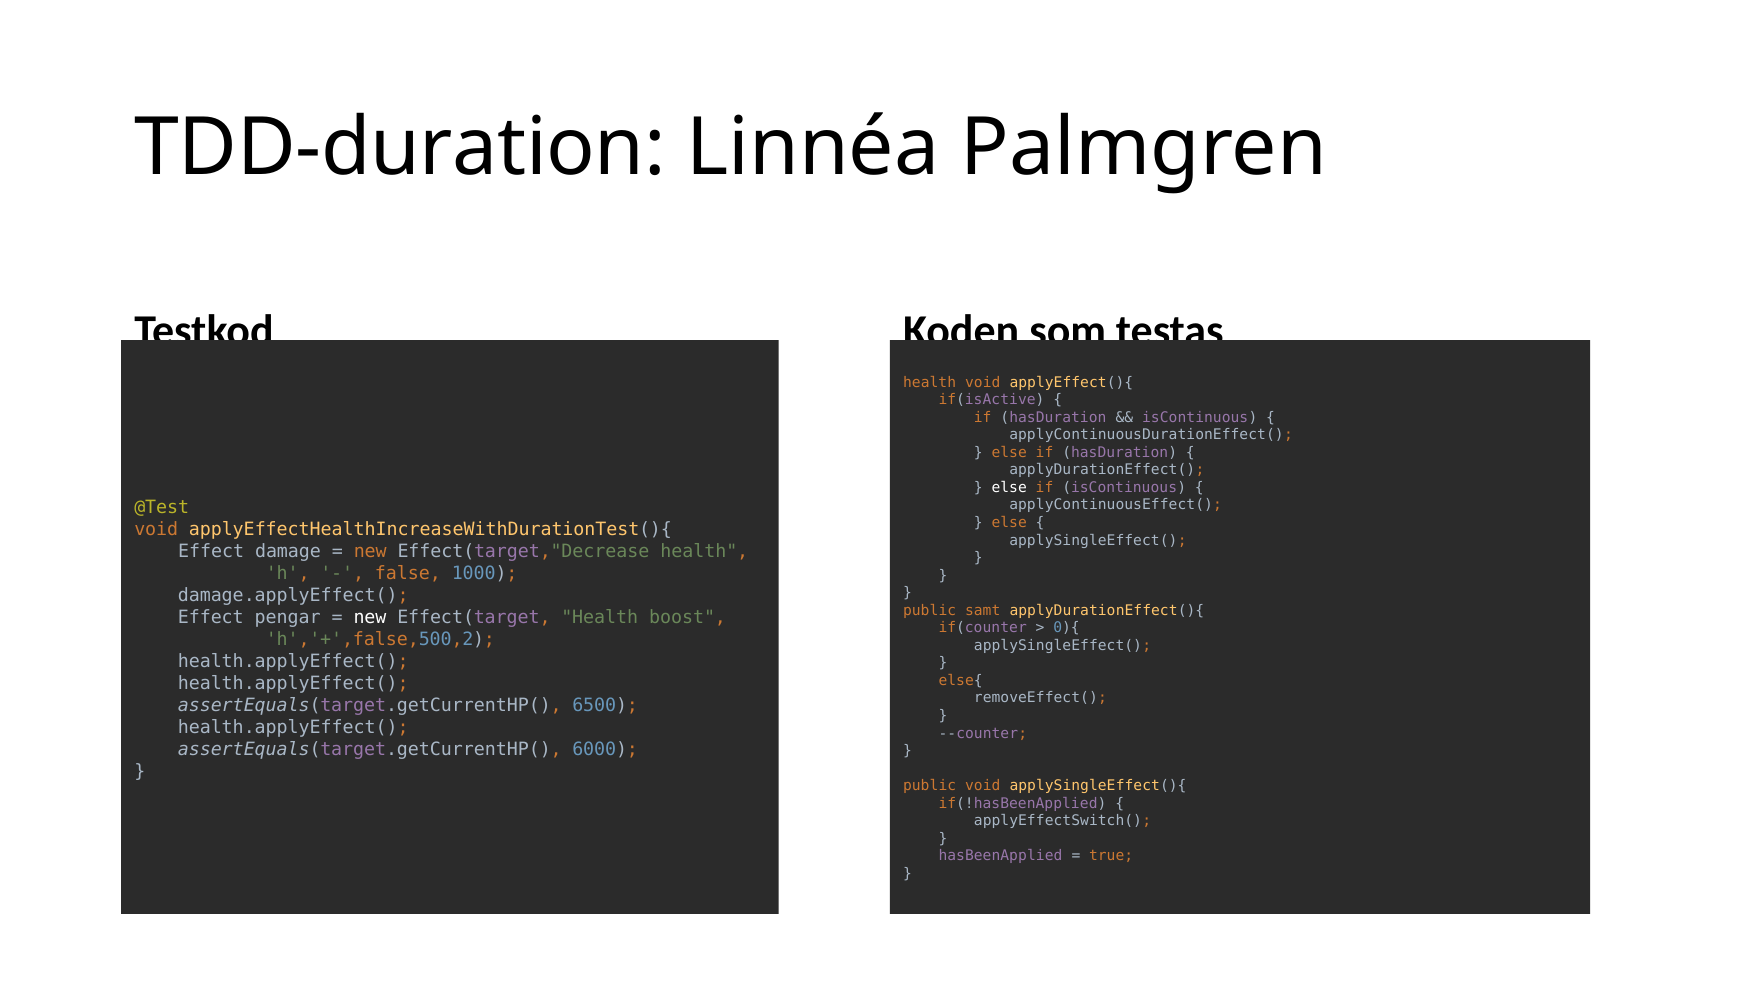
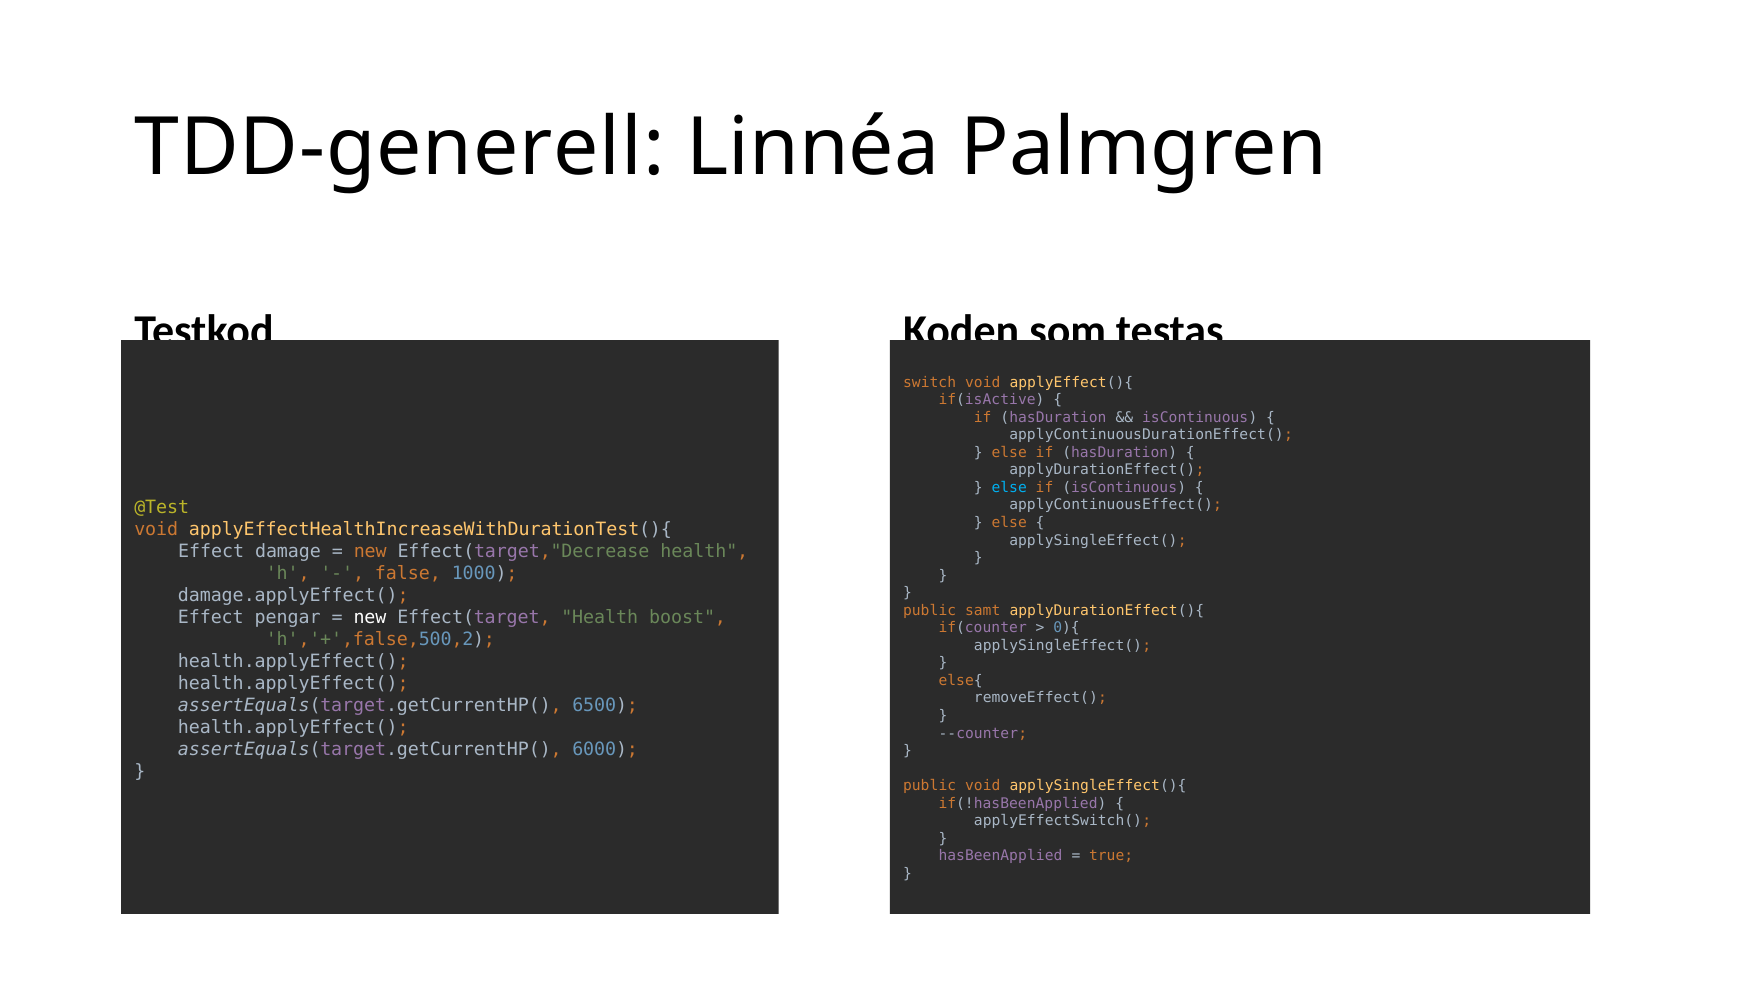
TDD-duration: TDD-duration -> TDD-generell (400, 148)
health: health -> switch (930, 382)
else colour: white -> light blue (1009, 488)
